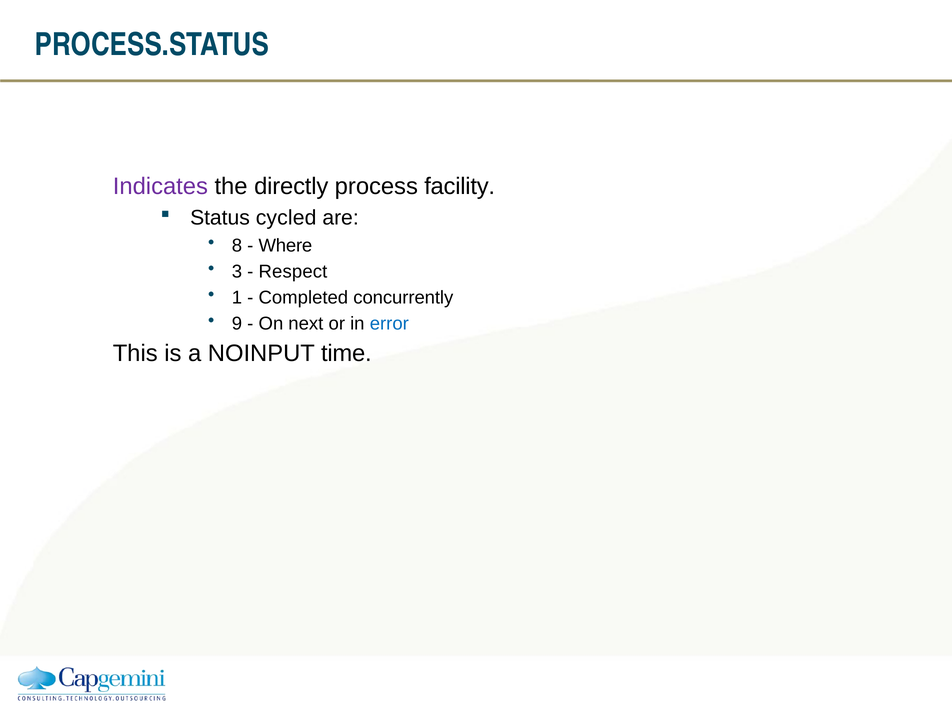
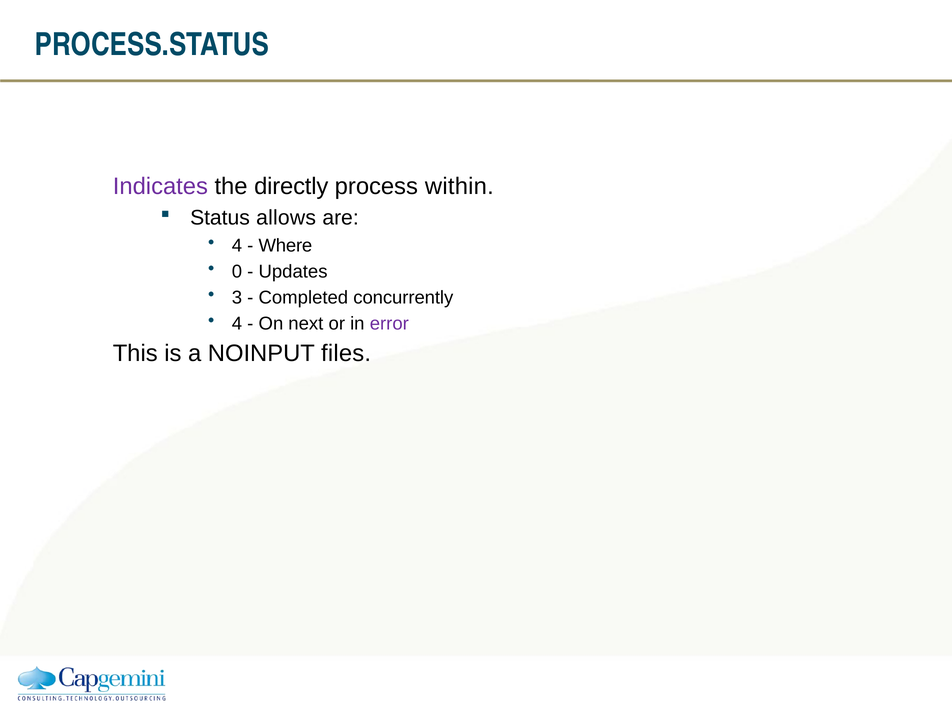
facility: facility -> within (459, 186)
cycled: cycled -> allows (286, 218)
8: 8 -> 4 (237, 246)
3: 3 -> 0 (237, 272)
Respect: Respect -> Updates (293, 272)
1: 1 -> 3 (237, 298)
9: 9 -> 4 (237, 324)
error colour: blue -> purple (389, 324)
time: time -> files (346, 353)
